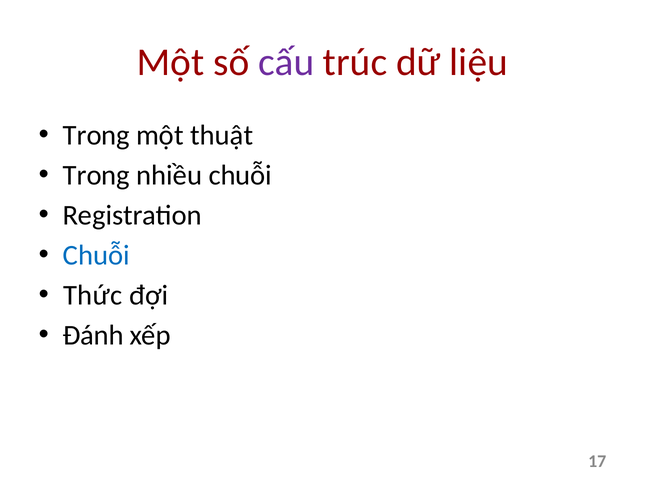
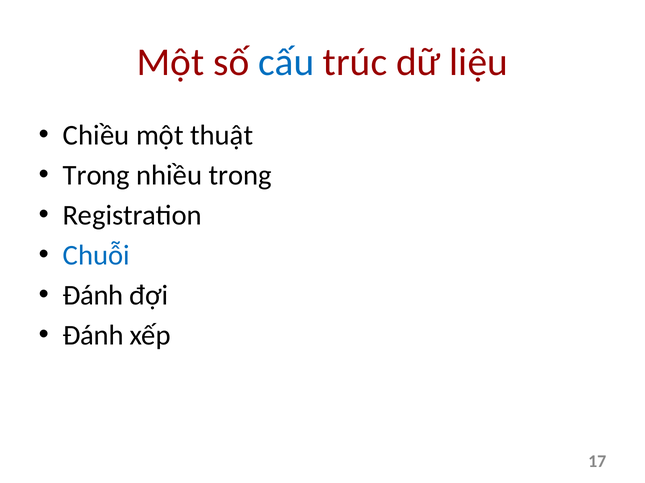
cấu colour: purple -> blue (286, 62)
Trong: Trong -> Chiều (96, 135)
nhiều chuỗi: chuỗi -> trong (240, 175)
Thức: Thức -> Đánh (93, 296)
